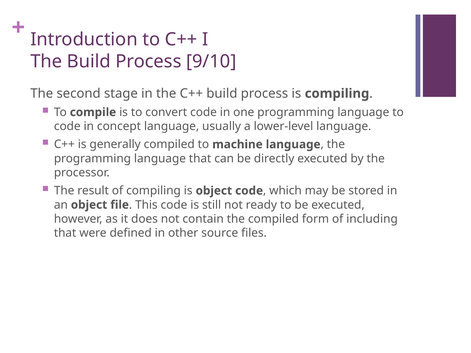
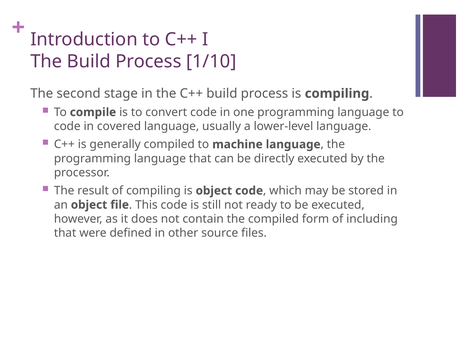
9/10: 9/10 -> 1/10 (211, 62)
concept: concept -> covered (119, 126)
